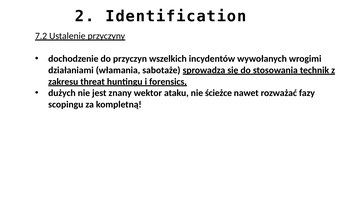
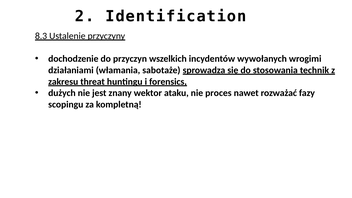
7.2: 7.2 -> 8.3 (41, 36)
ścieżce: ścieżce -> proces (218, 93)
